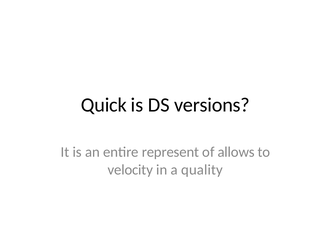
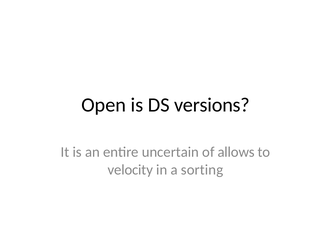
Quick: Quick -> Open (104, 105)
represent: represent -> uncertain (170, 152)
quality: quality -> sorting (202, 170)
